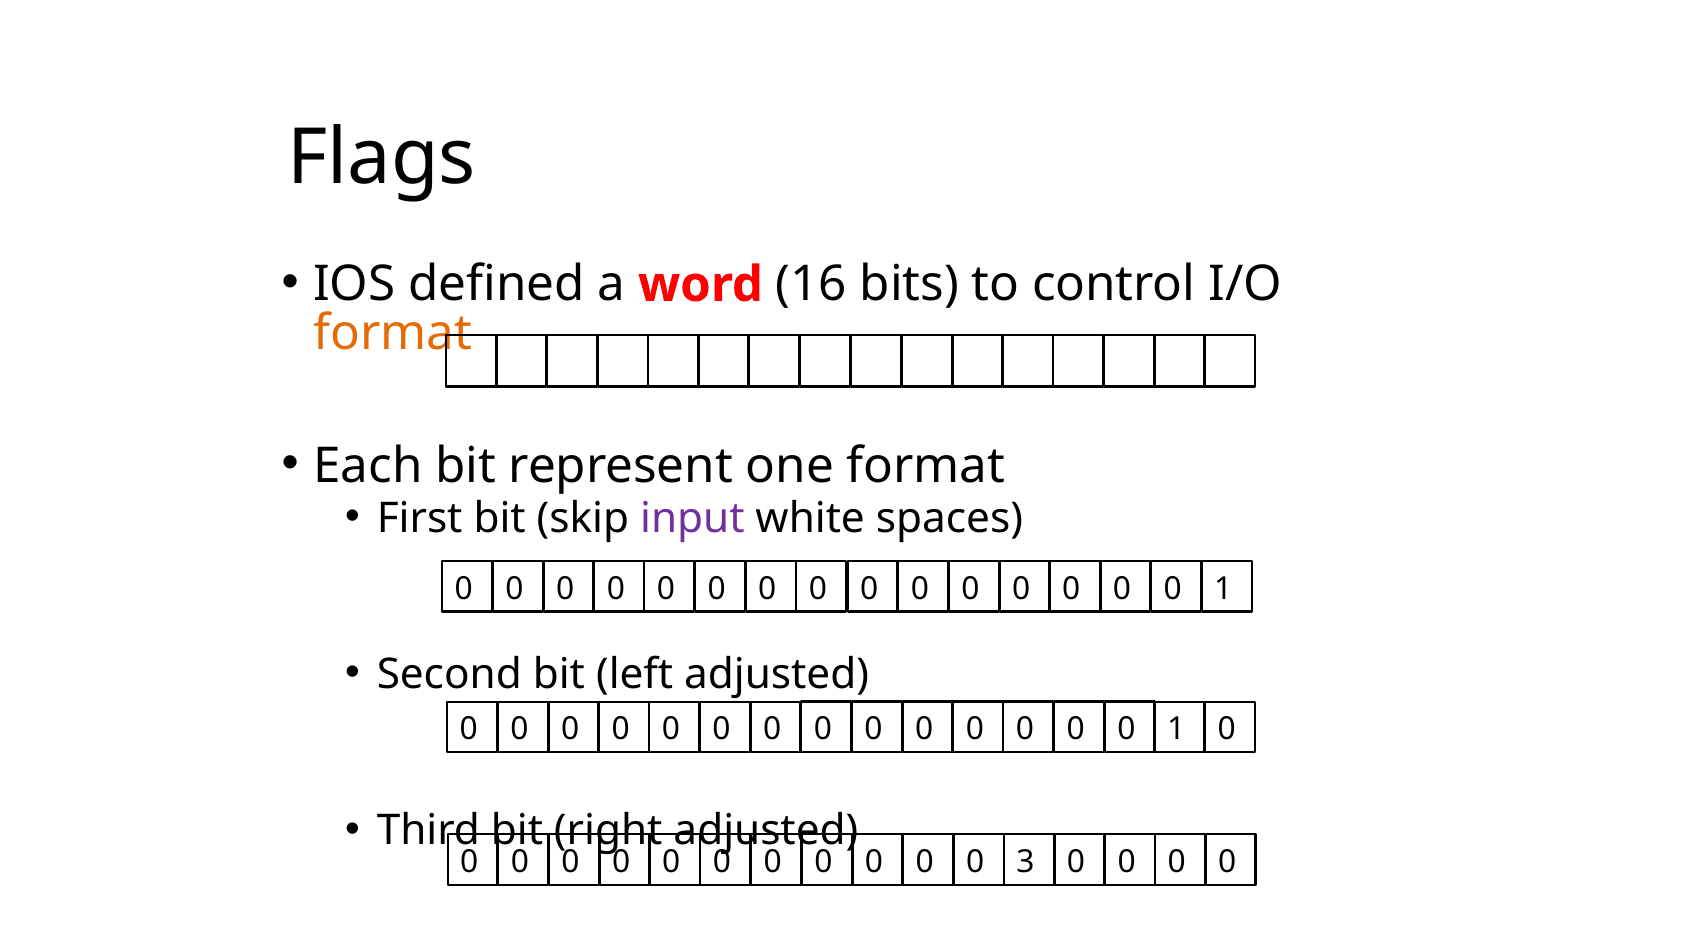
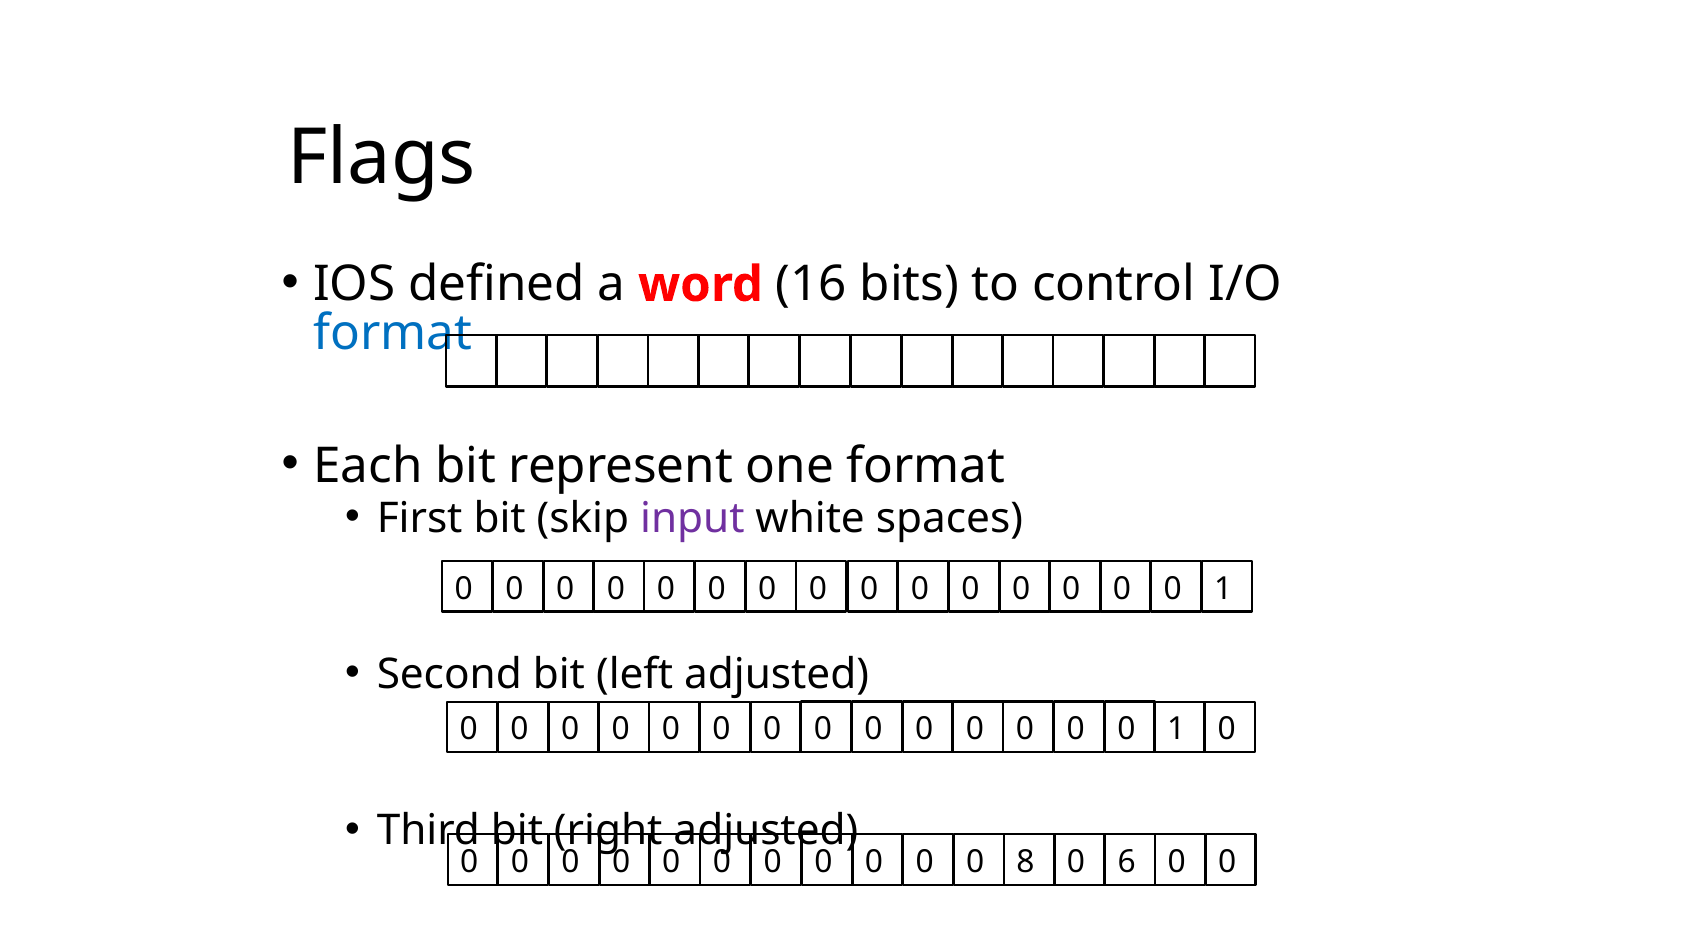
format colour: orange -> blue (393, 333)
3: 3 -> 8 (1025, 861)
0: 0 -> 6 (1127, 861)
